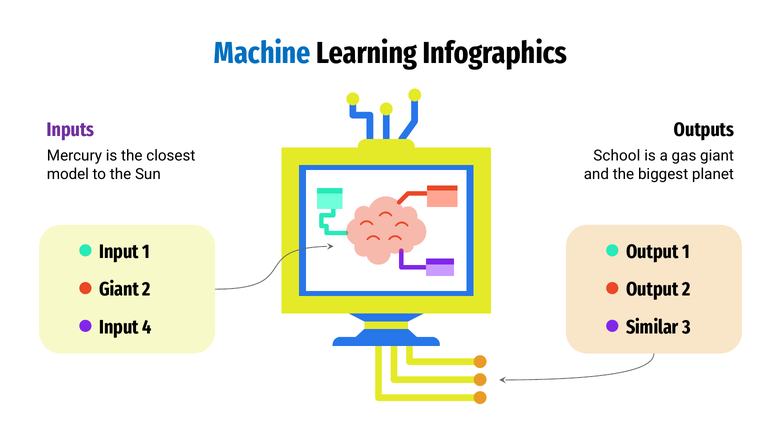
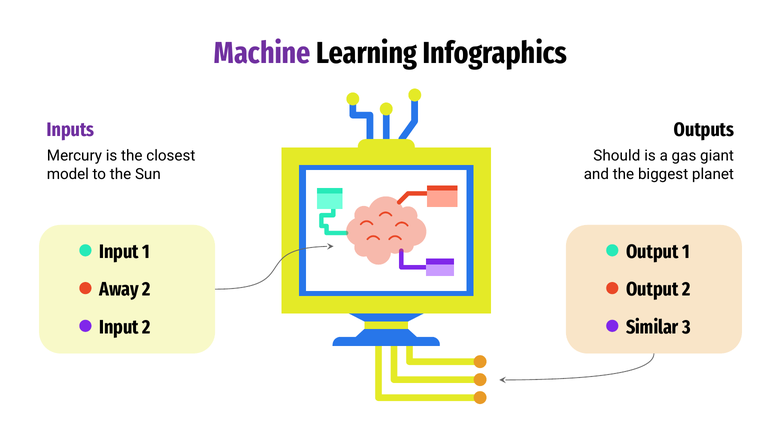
Machine colour: blue -> purple (262, 53)
School: School -> Should (617, 156)
Giant: Giant -> Away (119, 289)
Input 4: 4 -> 2 (147, 327)
